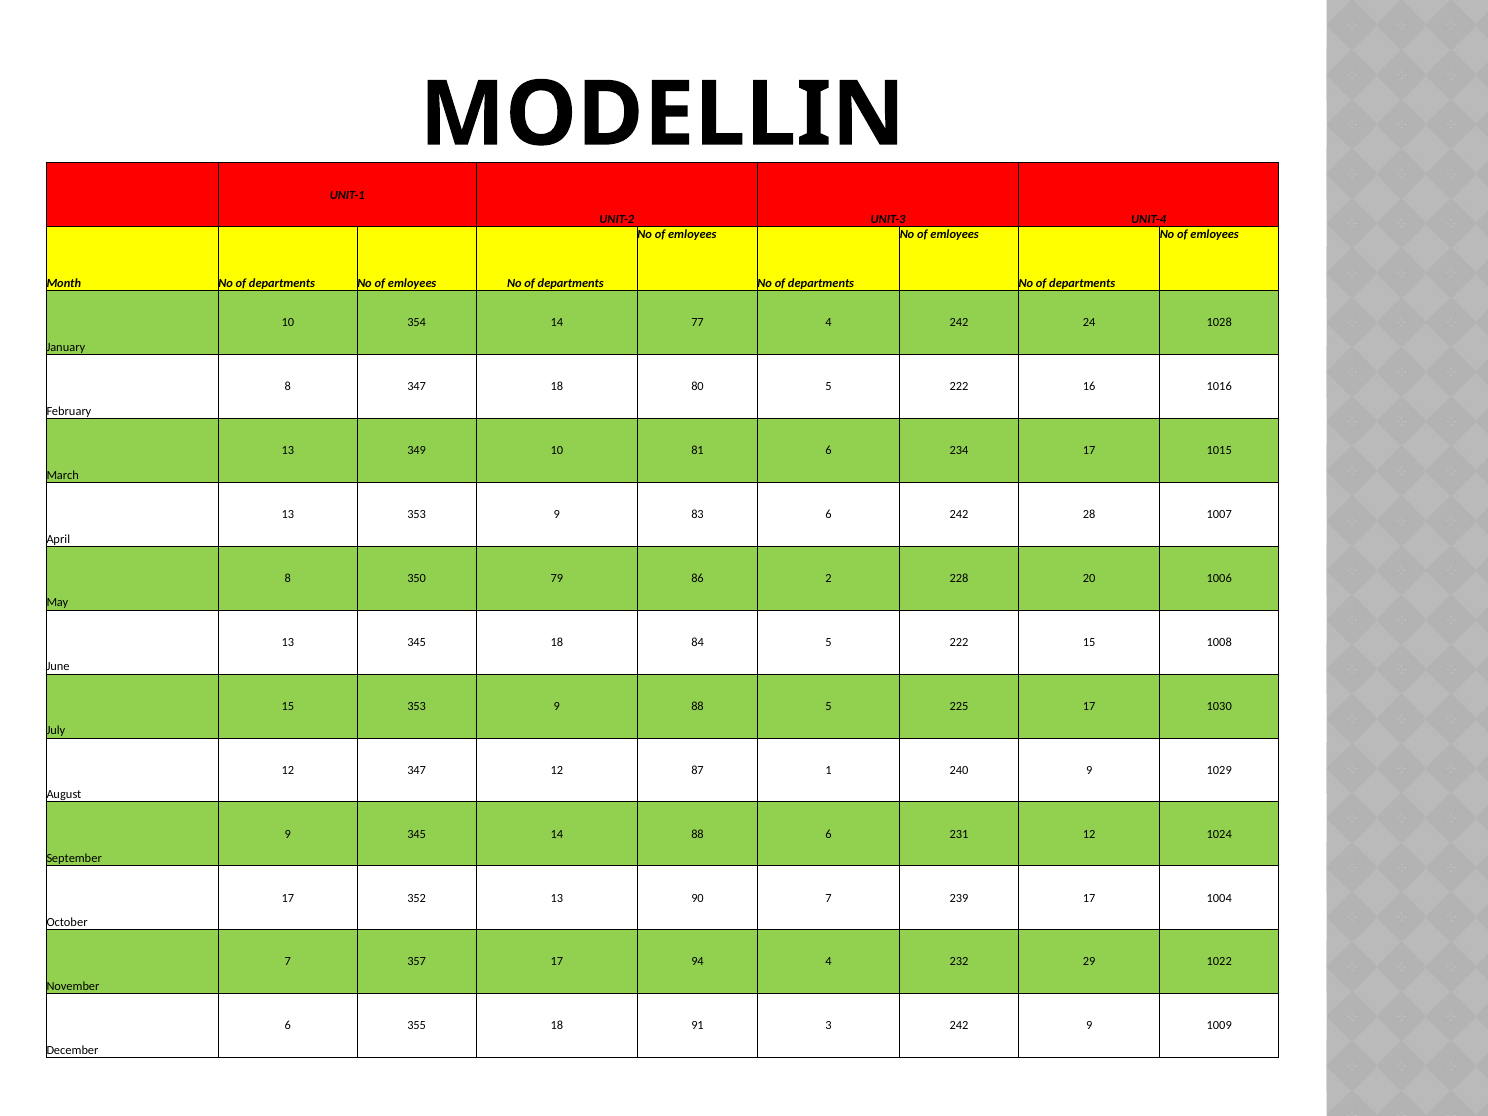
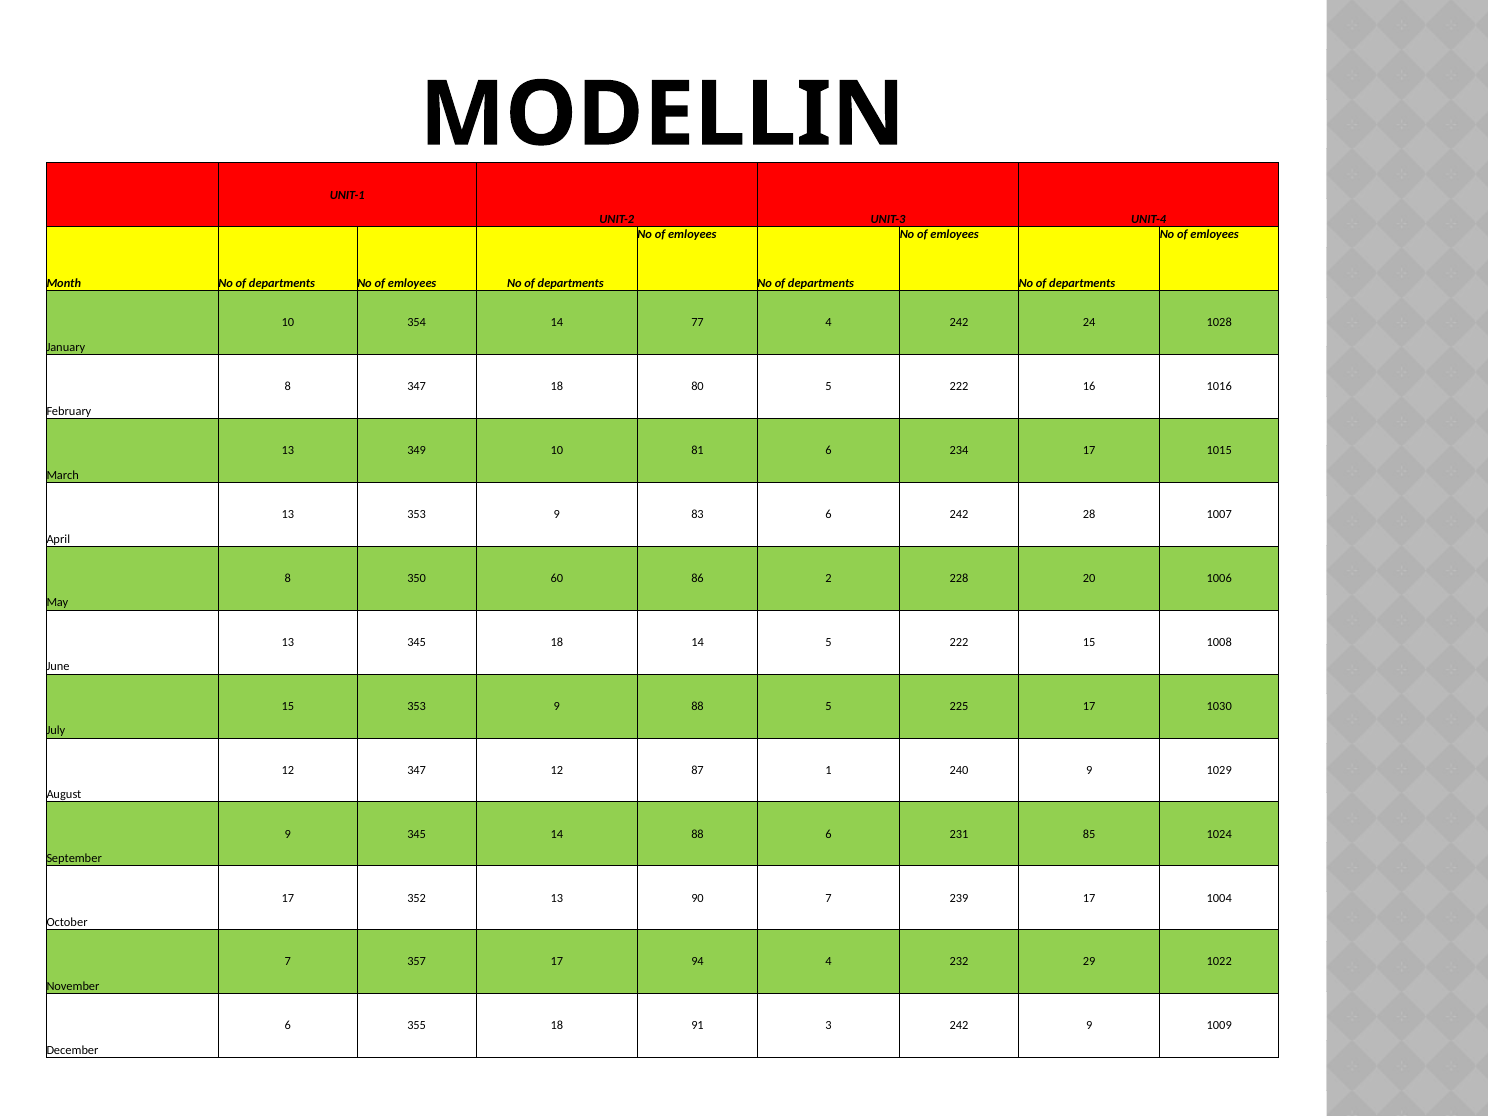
79: 79 -> 60 (557, 578)
18 84: 84 -> 14 (698, 642)
231 12: 12 -> 85 (1089, 834)
